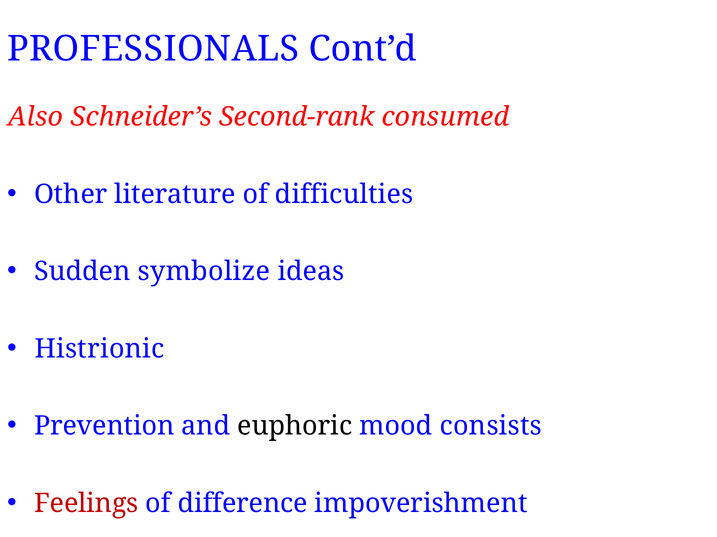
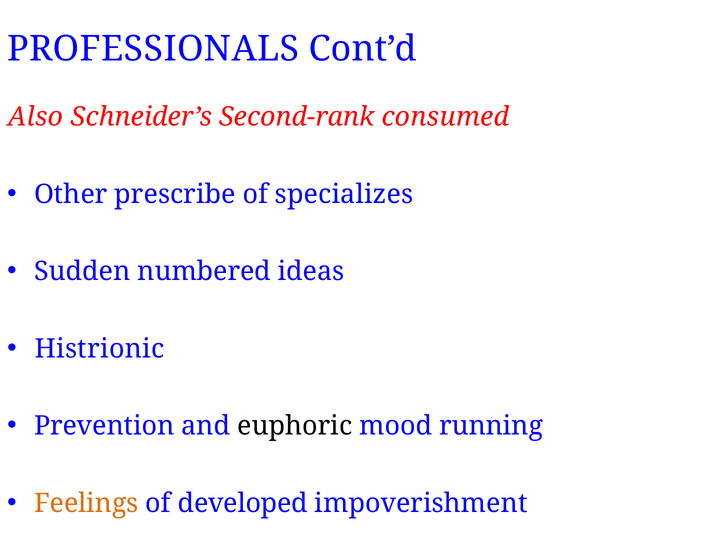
literature: literature -> prescribe (175, 195)
difficulties: difficulties -> specializes (344, 195)
symbolize: symbolize -> numbered (204, 272)
consists: consists -> running (491, 427)
Feelings colour: red -> orange (86, 504)
difference: difference -> developed (243, 504)
